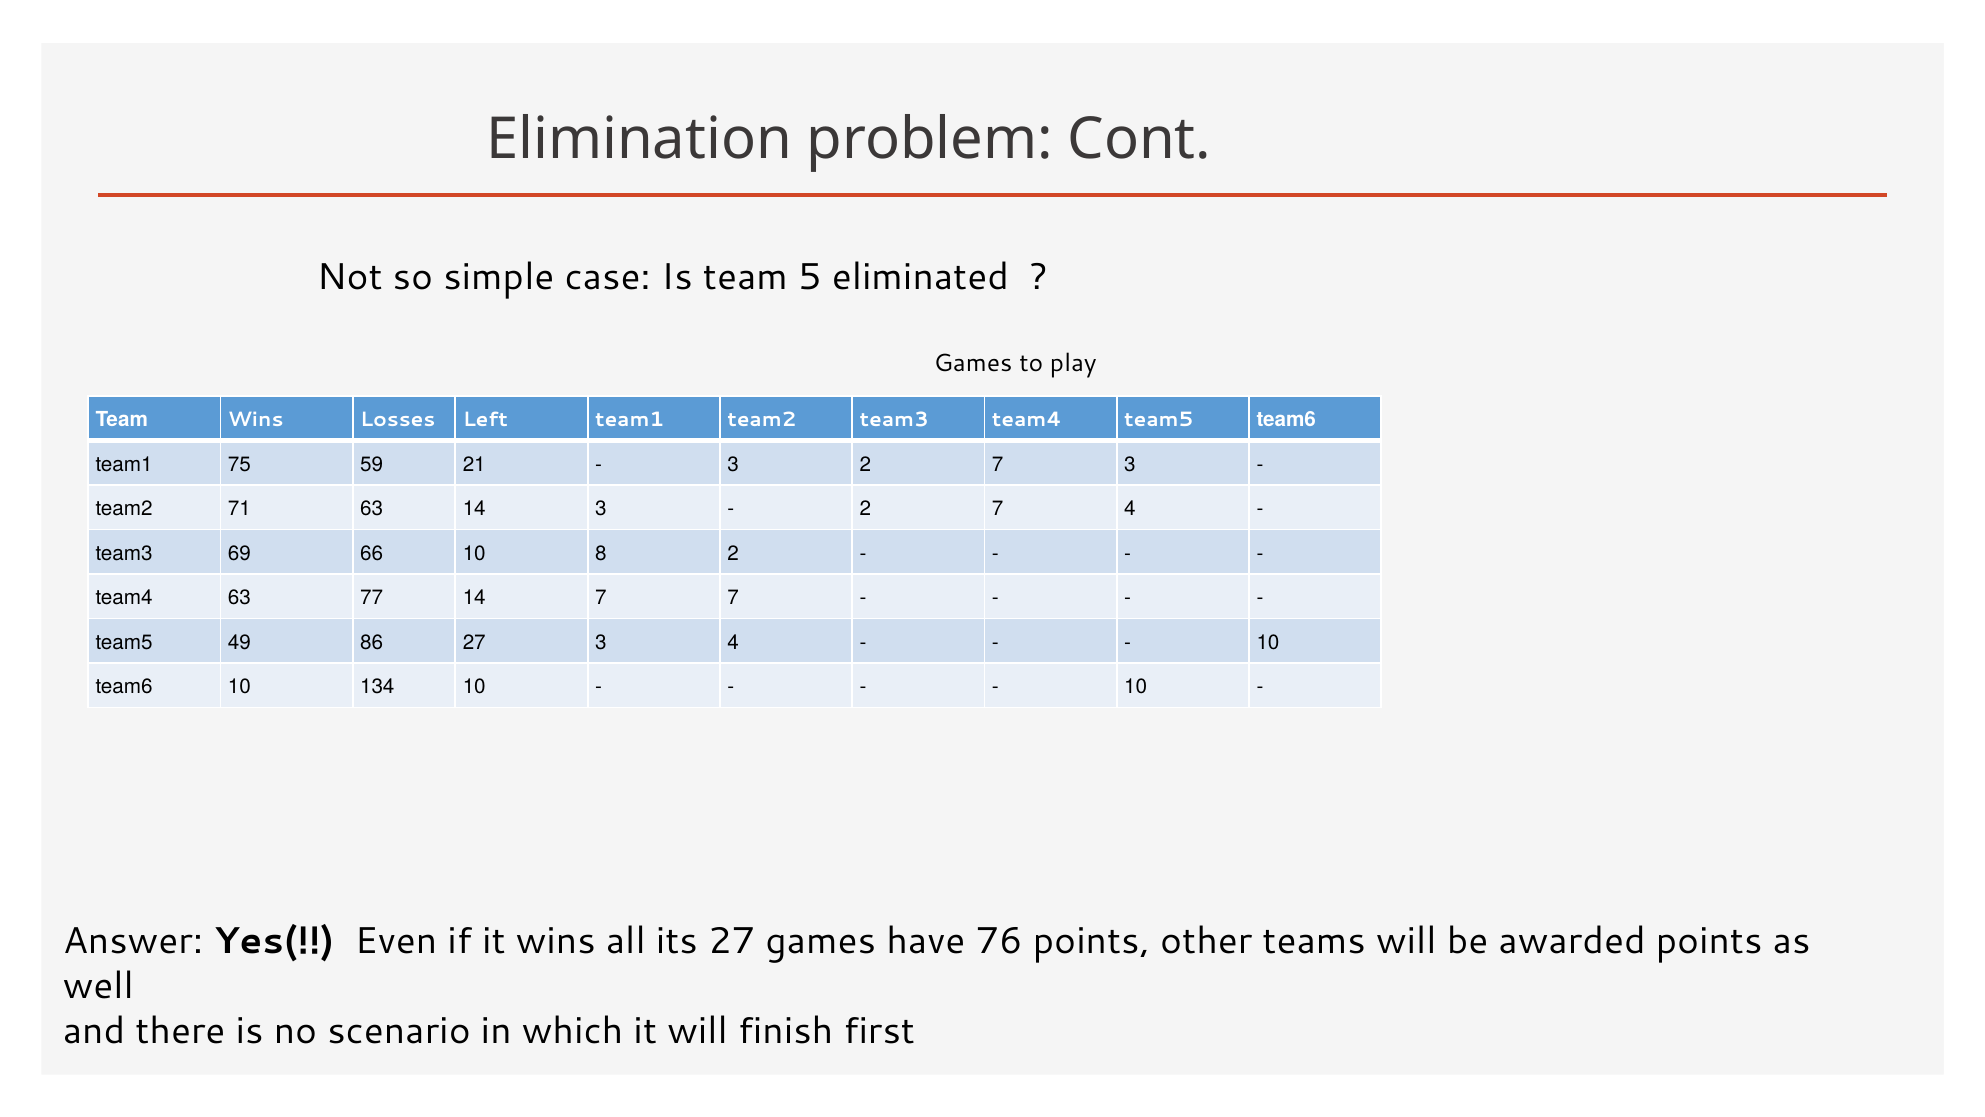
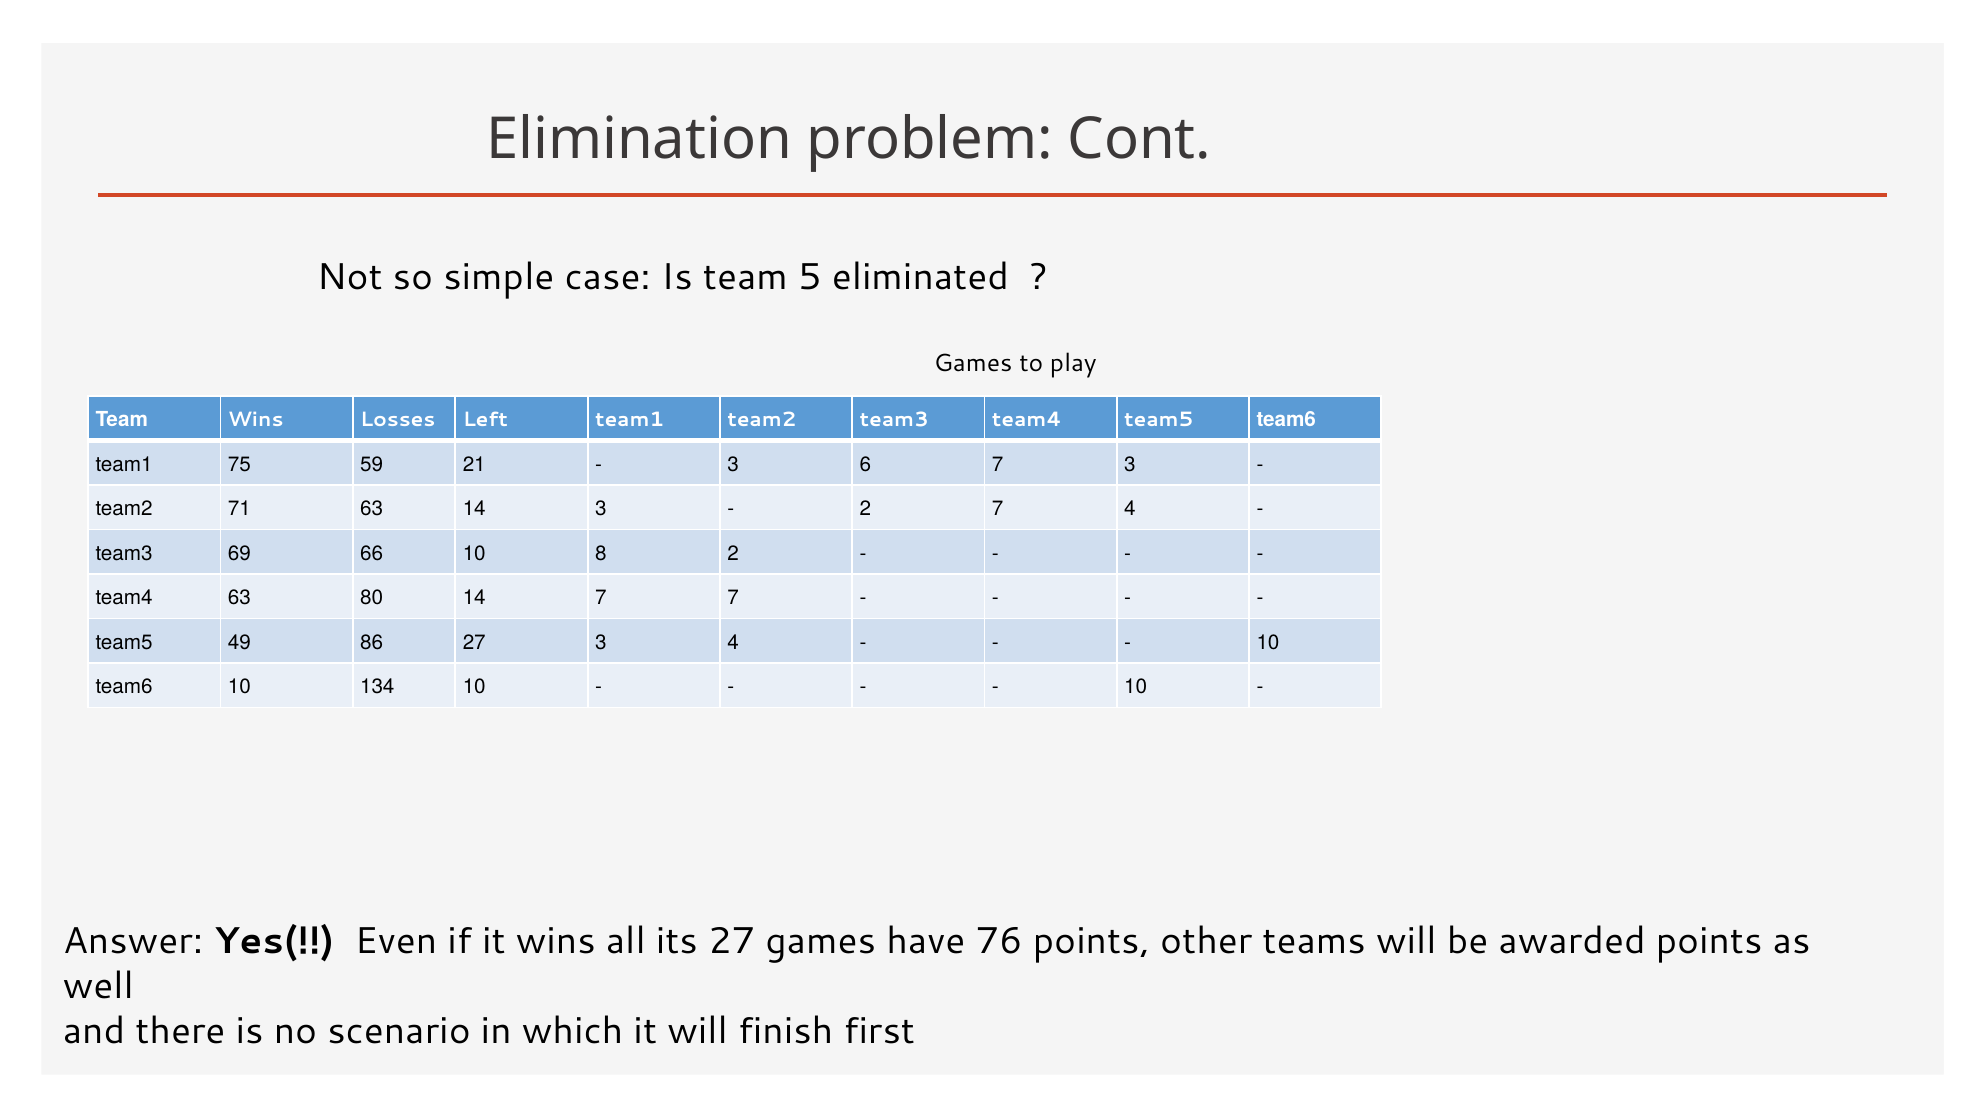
3 2: 2 -> 6 (865, 464)
77: 77 -> 80 (372, 598)
